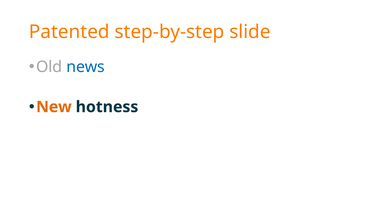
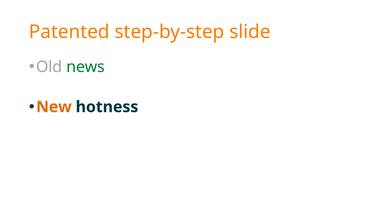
news colour: blue -> green (86, 67)
